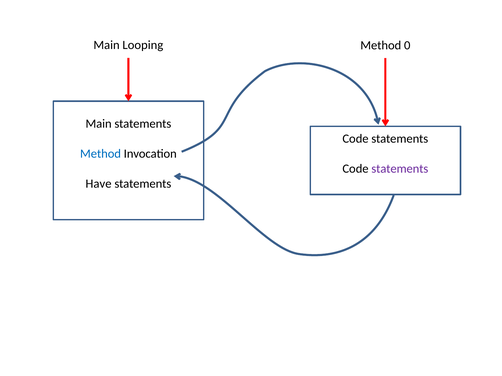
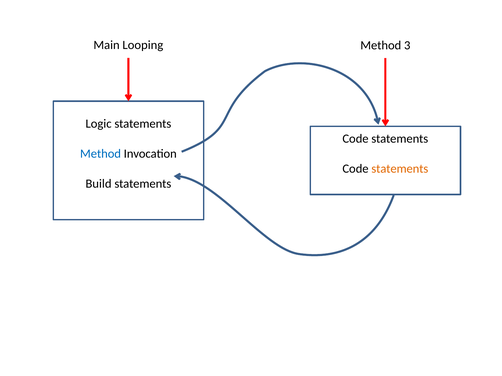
0: 0 -> 3 (407, 45)
Main: Main -> Logic (99, 124)
statements colour: purple -> orange (400, 169)
Have: Have -> Build (99, 184)
